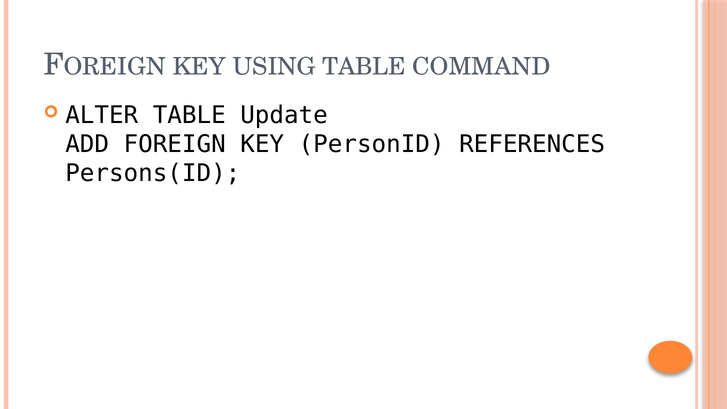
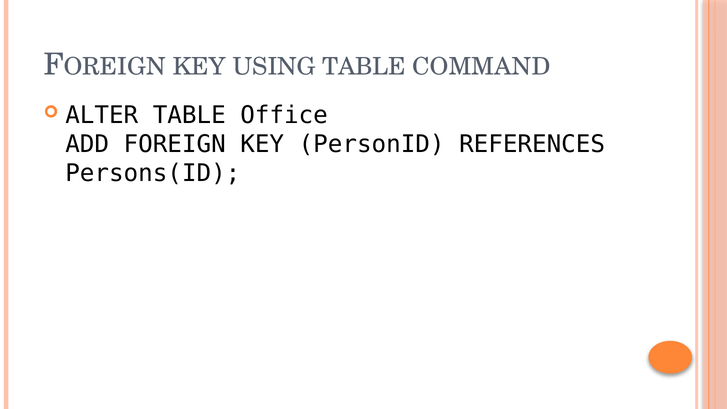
Update: Update -> Office (284, 115)
